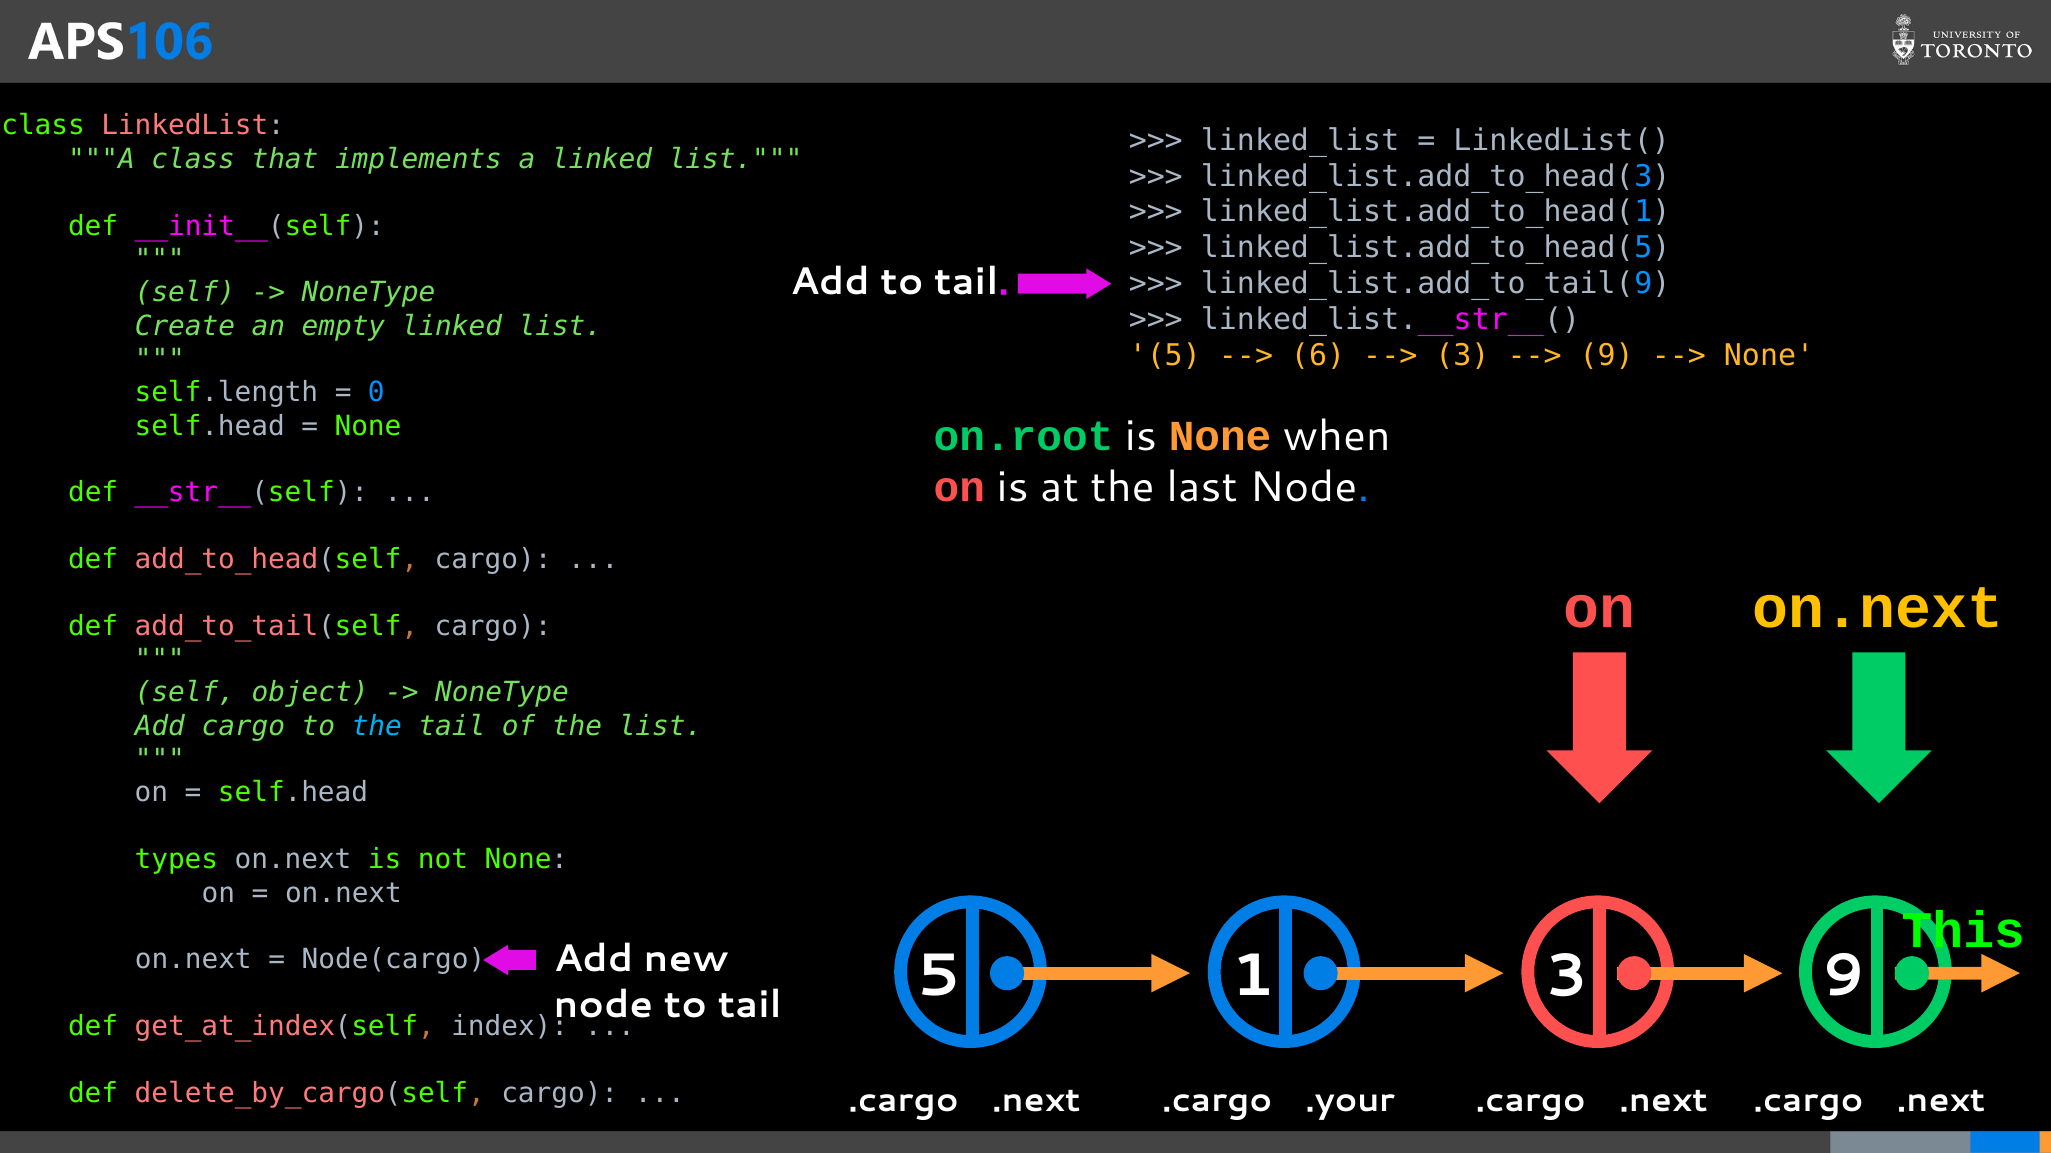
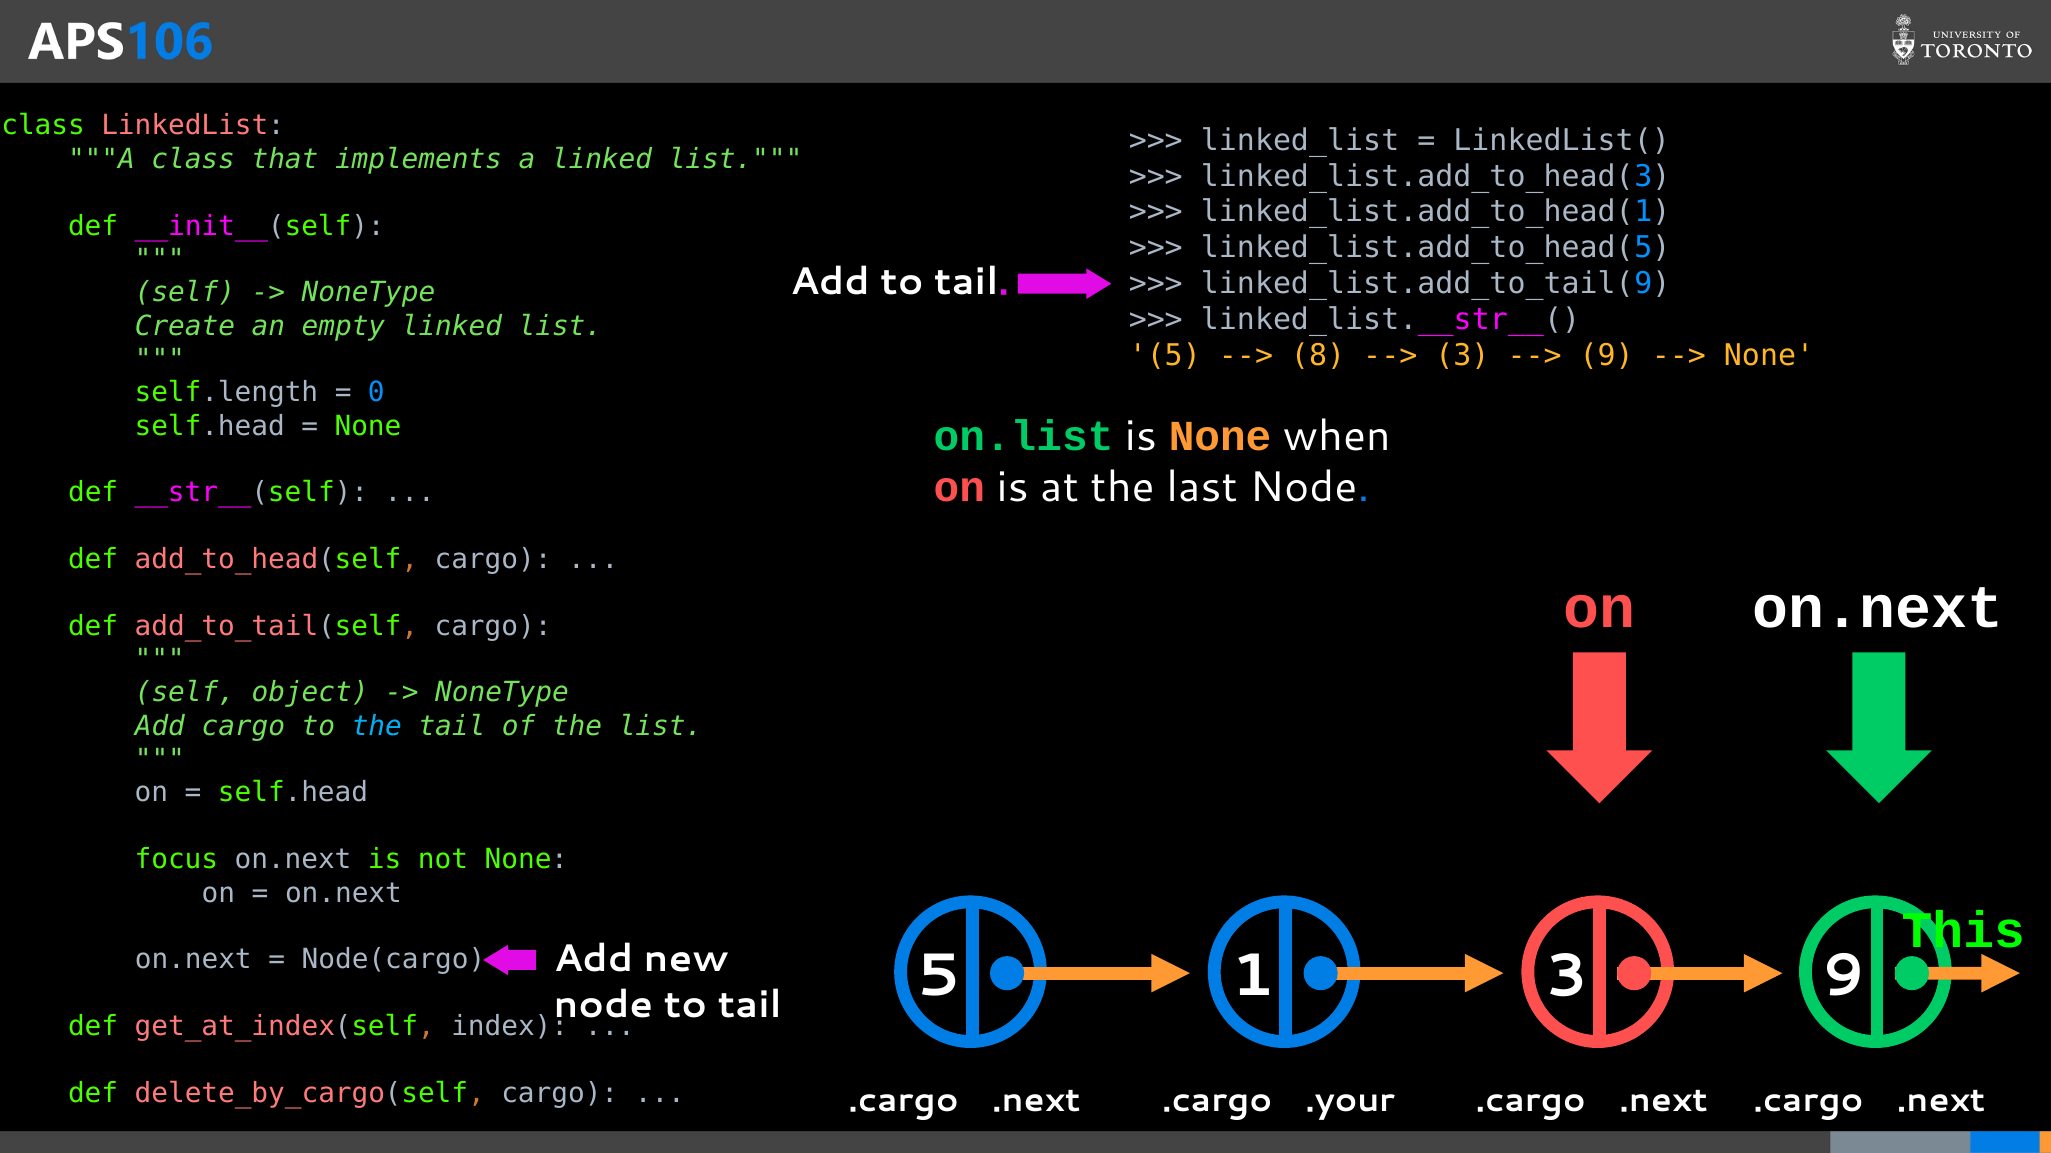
6: 6 -> 8 (1318, 356)
on.root: on.root -> on.list (1024, 436)
on.next colour: yellow -> white (1878, 608)
types: types -> focus (176, 860)
